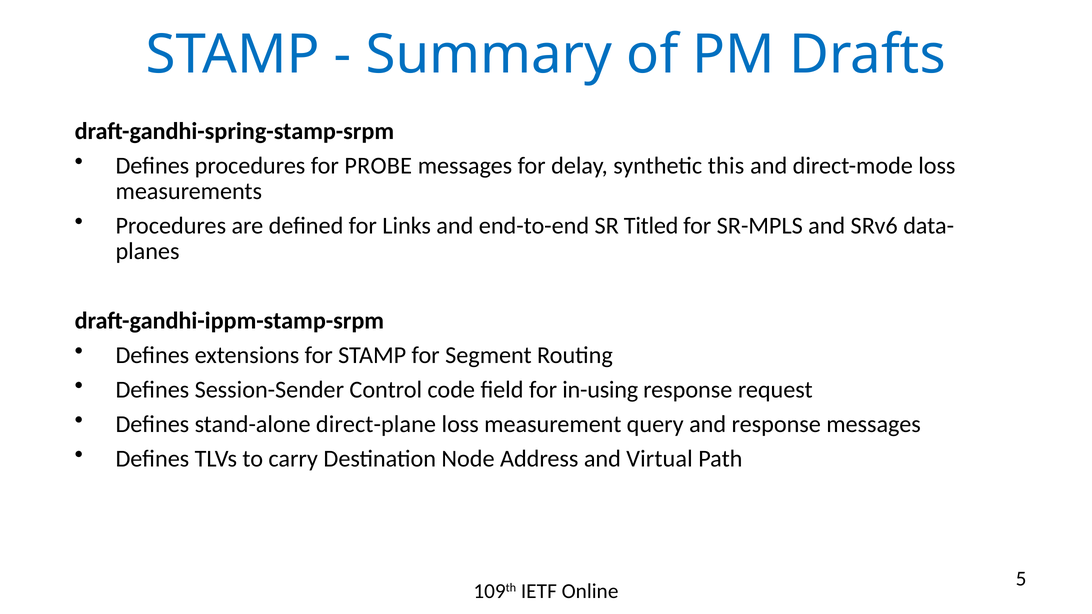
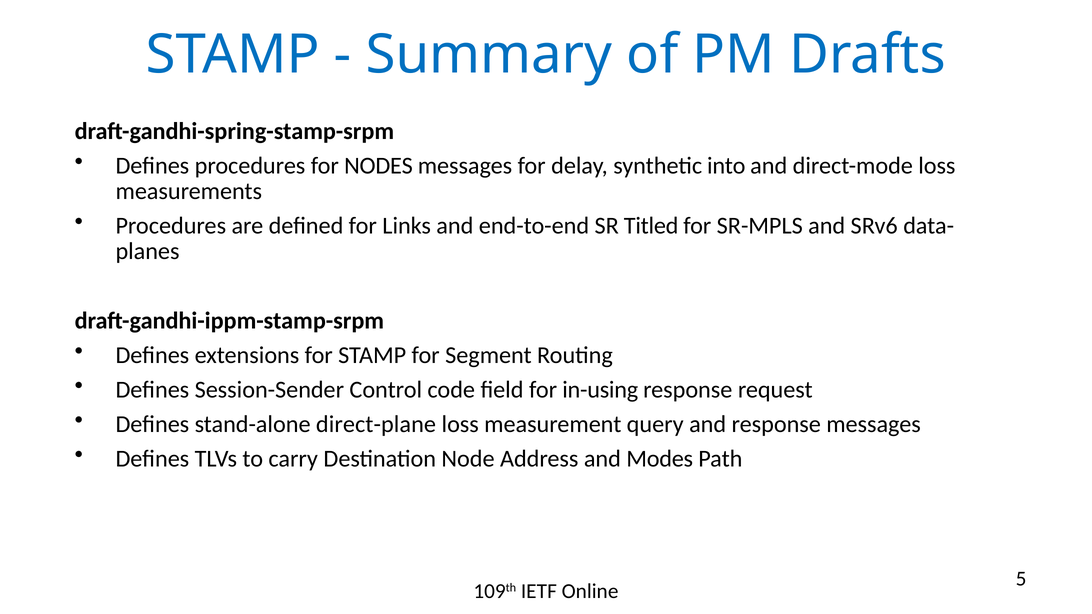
PROBE: PROBE -> NODES (378, 166)
this: this -> into (726, 166)
Virtual: Virtual -> Modes (660, 459)
